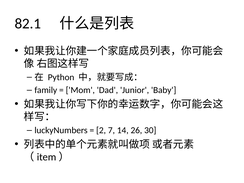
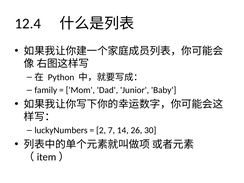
82.1: 82.1 -> 12.4 (28, 24)
